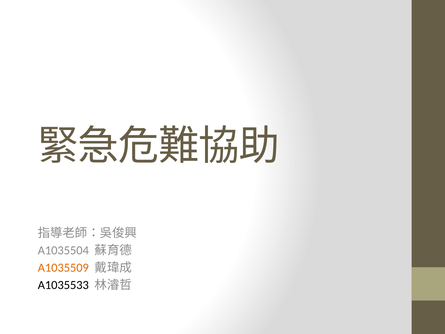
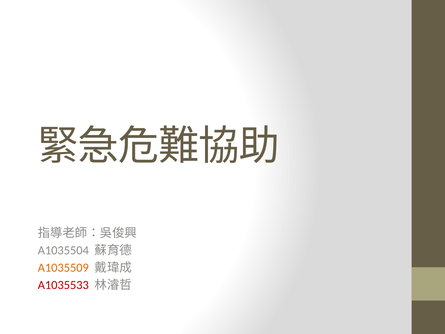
A1035533 colour: black -> red (63, 285)
